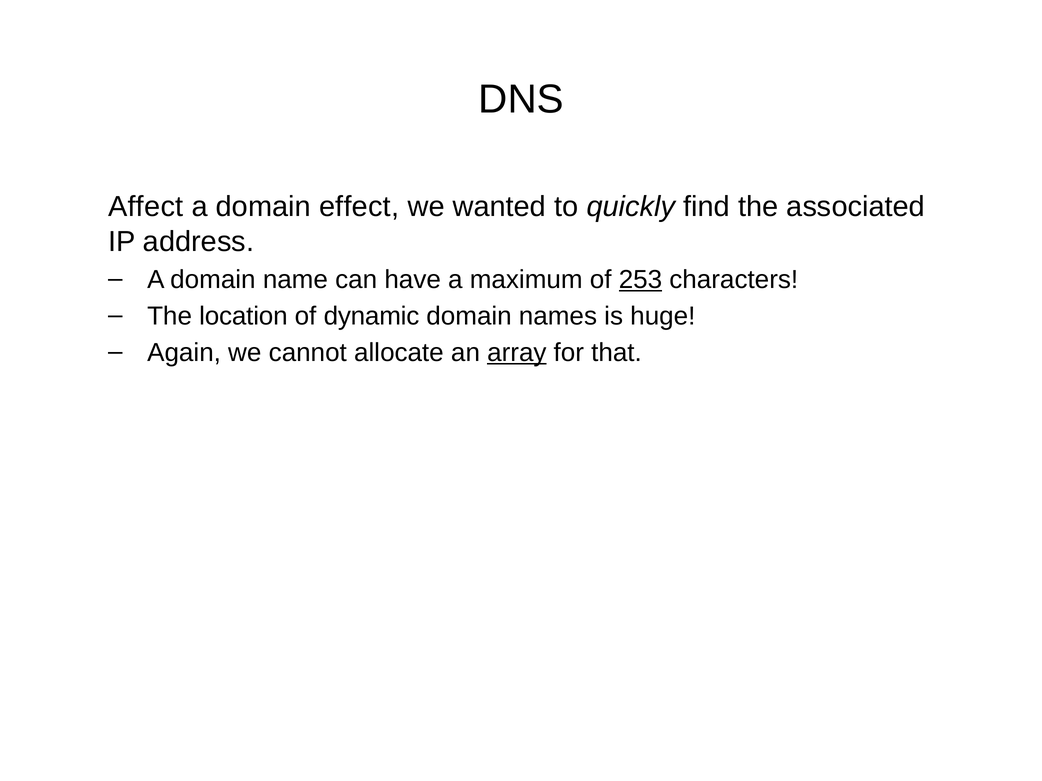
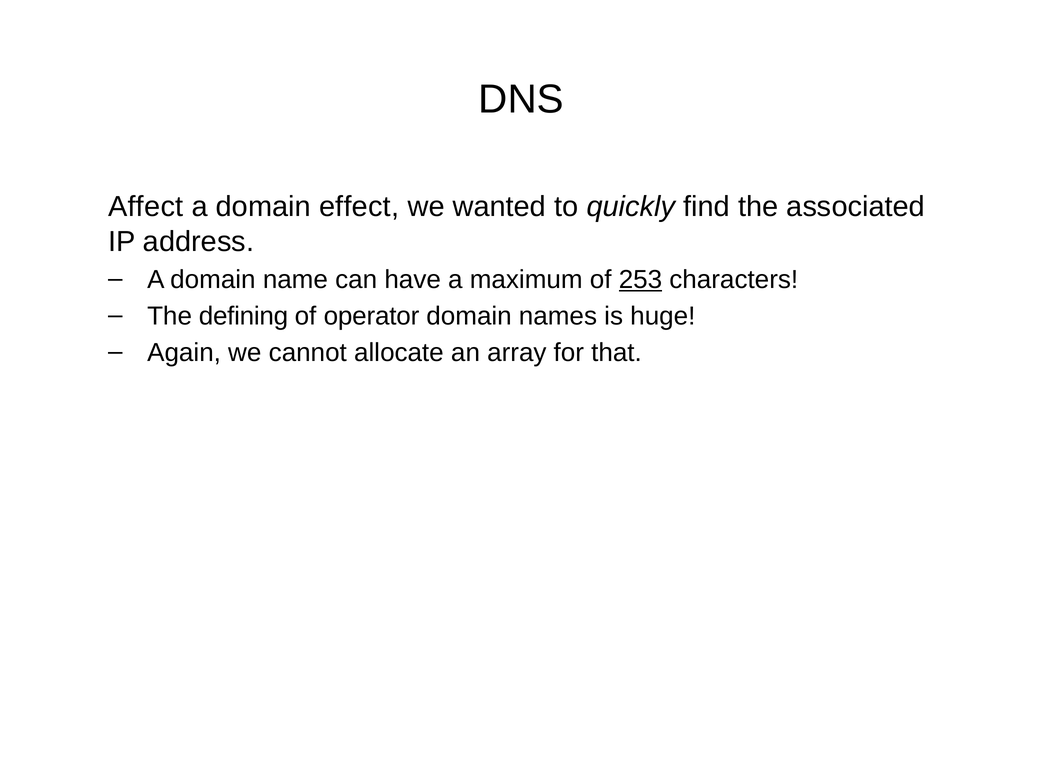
location: location -> defining (243, 316)
dynamic: dynamic -> operator (371, 316)
array underline: present -> none (517, 353)
